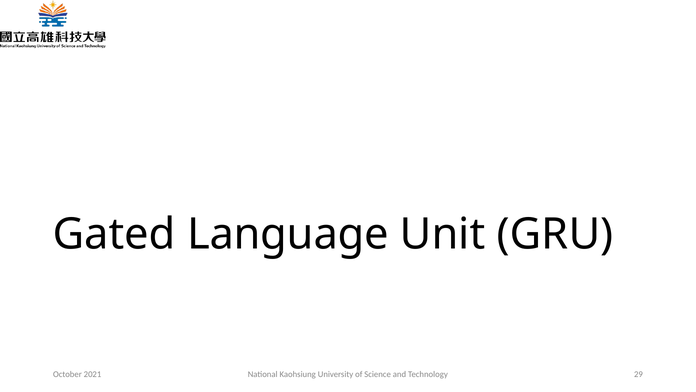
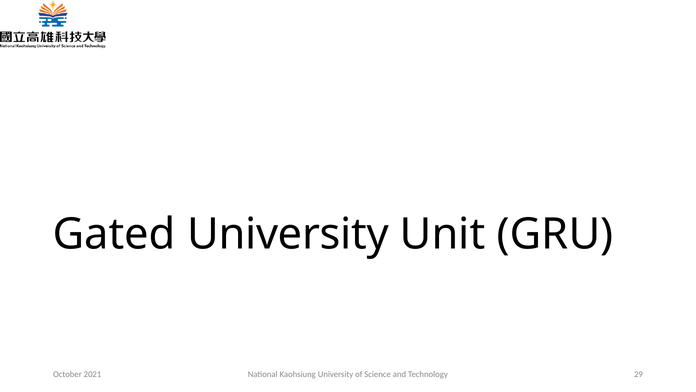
Gated Language: Language -> University (288, 234)
